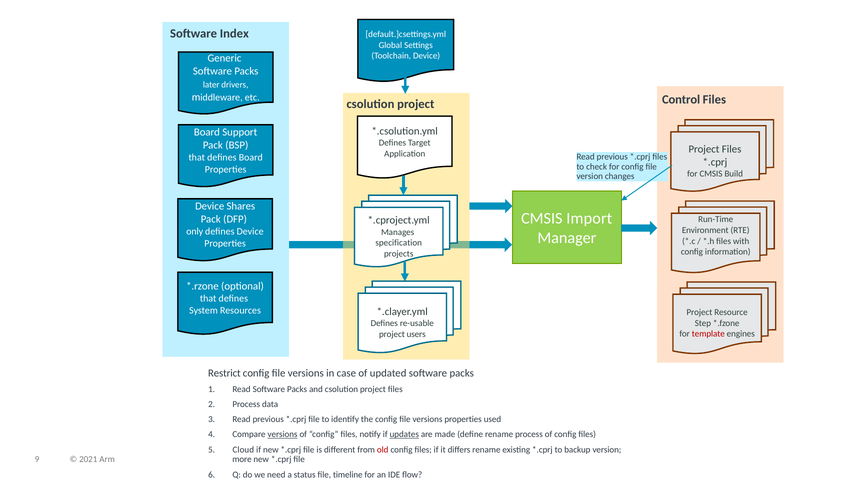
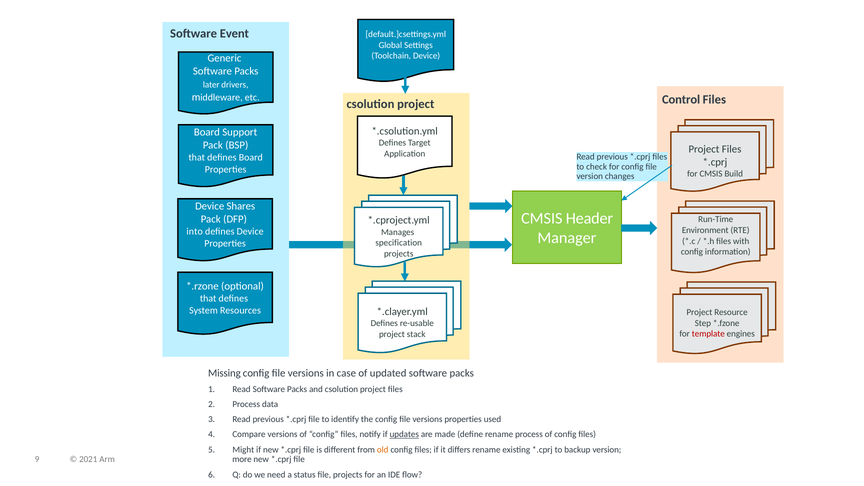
Index: Index -> Event (234, 34)
Import: Import -> Header (589, 219)
only: only -> into (195, 232)
users: users -> stack (416, 334)
Restrict: Restrict -> Missing (224, 373)
versions underline: present -> none (283, 435)
Cloud: Cloud -> Might (243, 450)
old colour: red -> orange (383, 450)
file timeline: timeline -> projects (348, 475)
